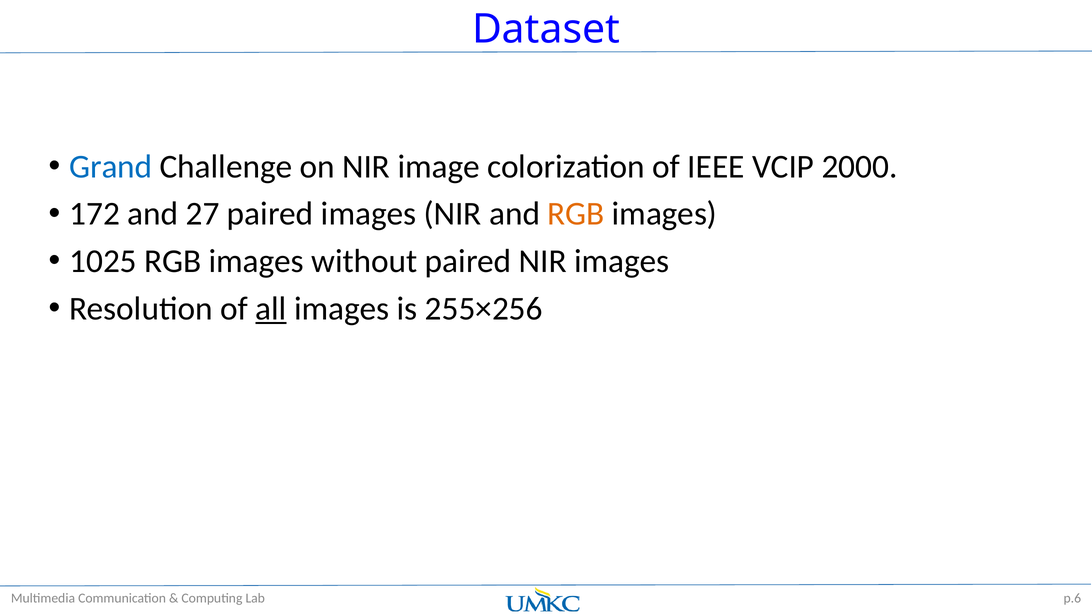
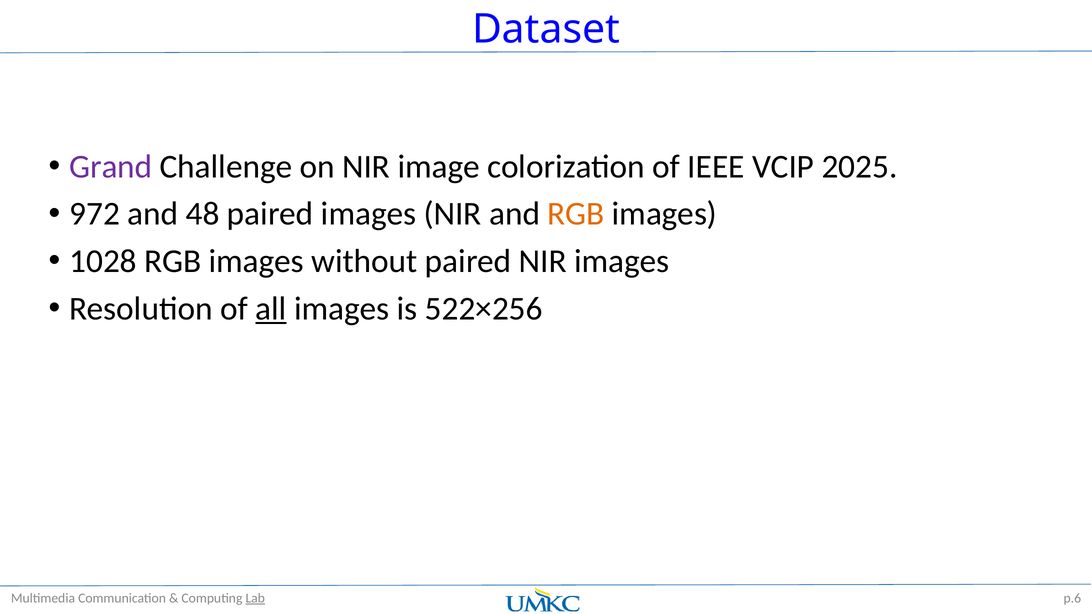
Grand colour: blue -> purple (111, 167)
2000: 2000 -> 2025 (860, 167)
172: 172 -> 972 (95, 214)
27: 27 -> 48 (203, 214)
1025: 1025 -> 1028 (103, 261)
255×256: 255×256 -> 522×256 (484, 309)
Lab underline: none -> present (255, 598)
